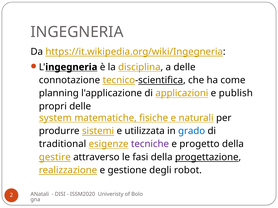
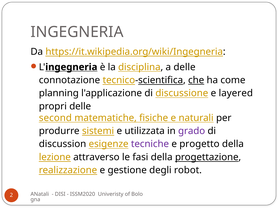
che underline: none -> present (196, 80)
applicazioni: applicazioni -> discussione (182, 93)
publish: publish -> layered (236, 93)
system: system -> second (55, 118)
grado colour: blue -> purple (192, 131)
traditional: traditional -> discussion (63, 144)
gestire: gestire -> lezione (55, 157)
